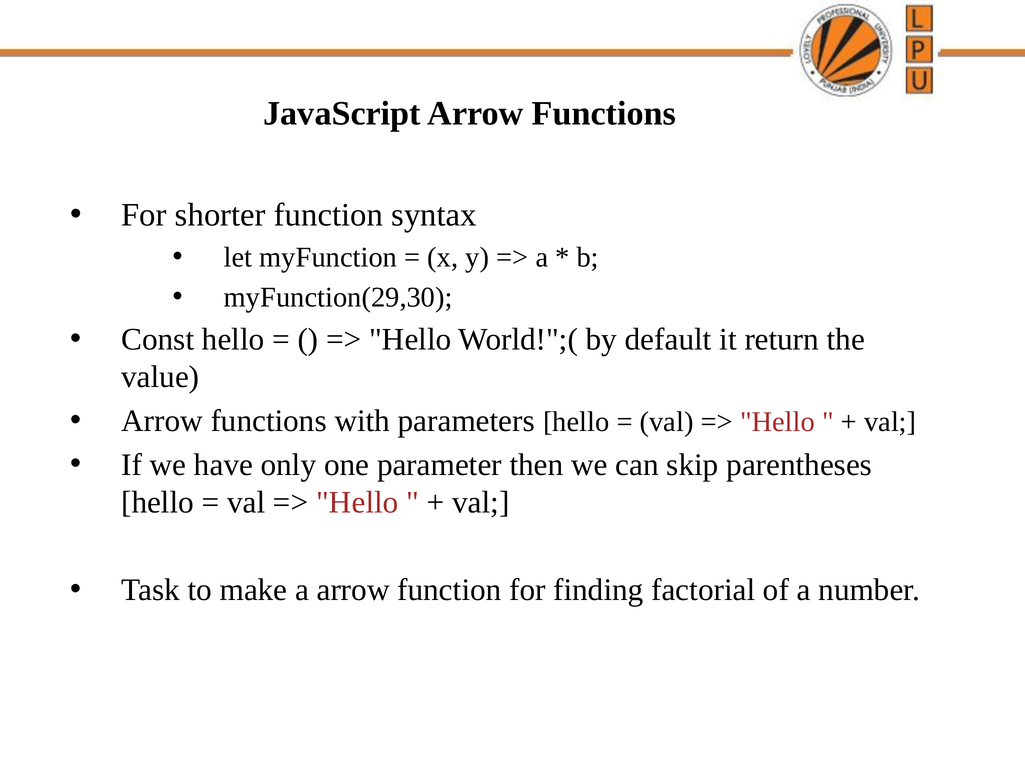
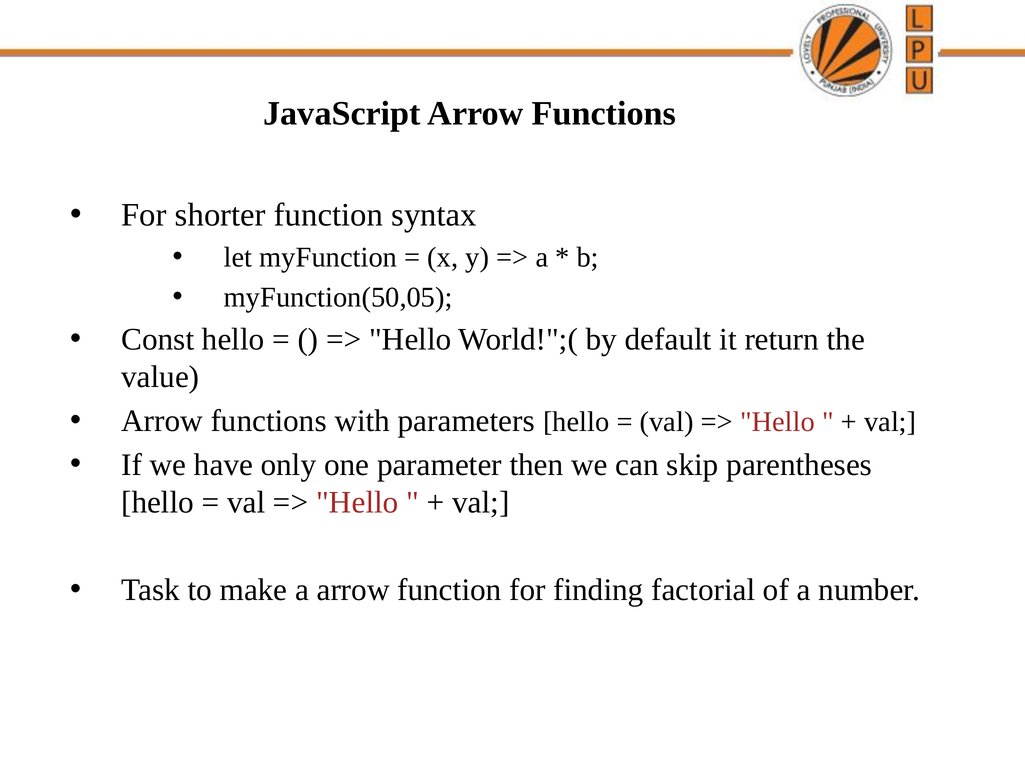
myFunction(29,30: myFunction(29,30 -> myFunction(50,05 (338, 297)
